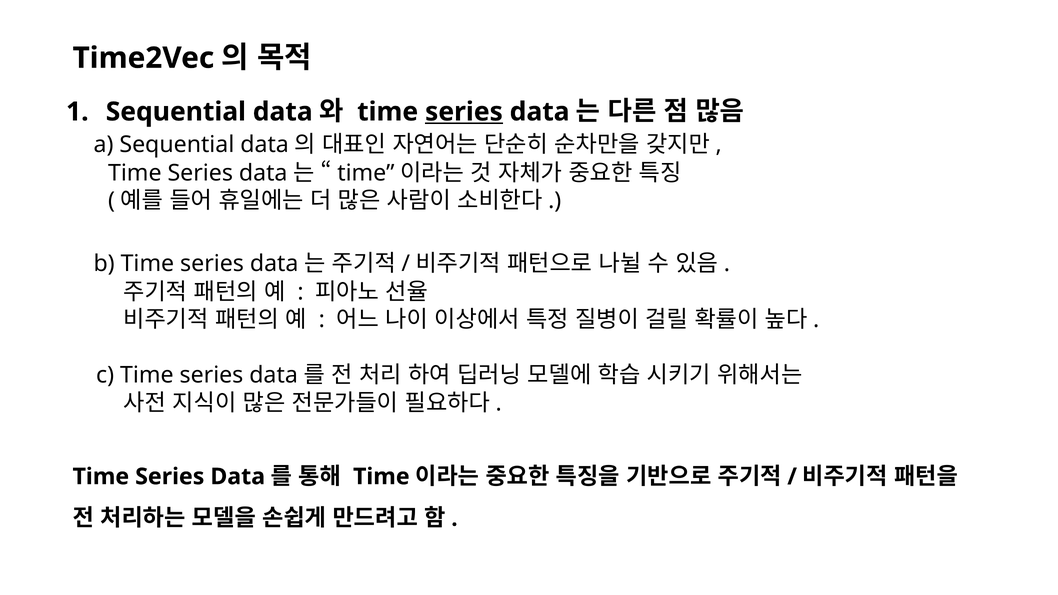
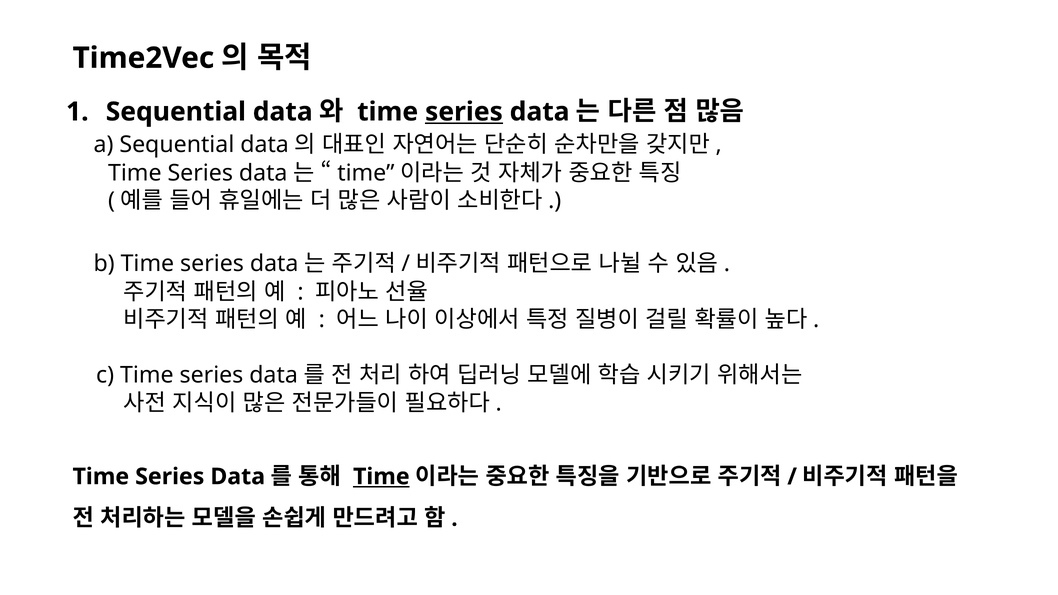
Time underline: none -> present (381, 477)
